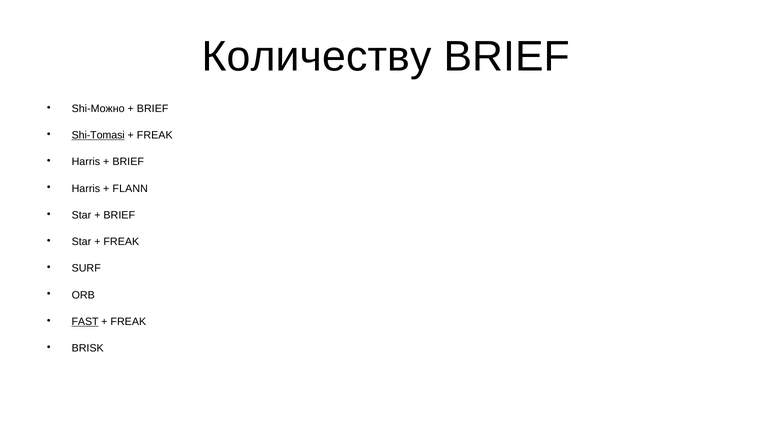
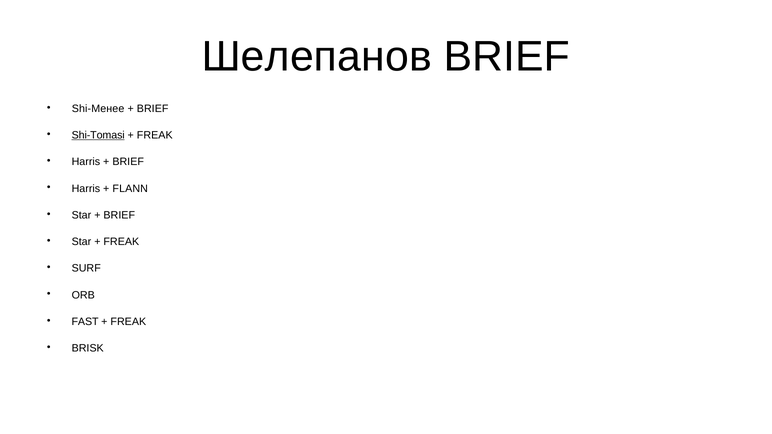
Количеству: Количеству -> Шелепанов (317, 56)
Shi-Можно: Shi-Можно -> Shi-Менее (98, 109)
FAST underline: present -> none (85, 322)
